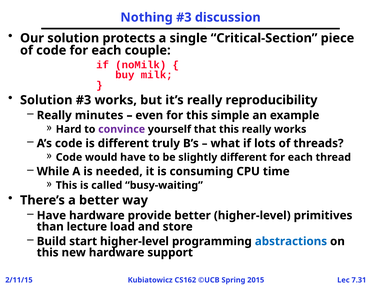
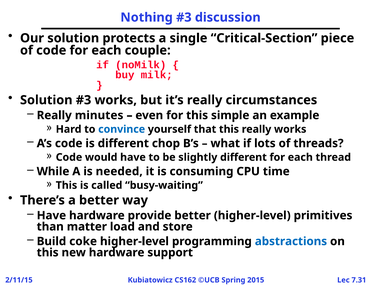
reproducibility: reproducibility -> circumstances (271, 100)
convince colour: purple -> blue (122, 129)
truly: truly -> chop (166, 143)
lecture: lecture -> matter (87, 226)
start: start -> coke (83, 241)
